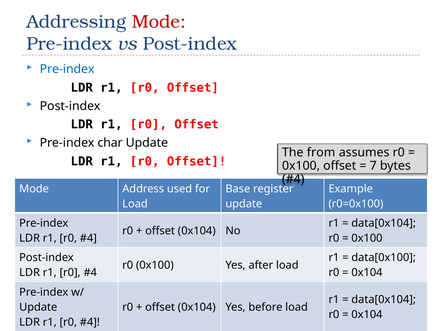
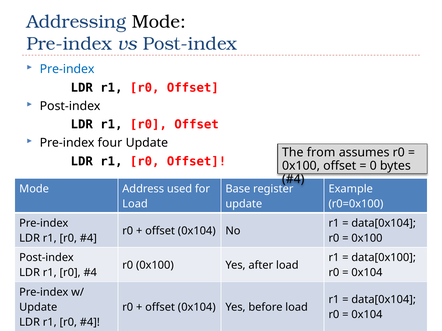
Mode colour: red -> black (159, 22)
char: char -> four (110, 143)
7: 7 -> 0 (373, 166)
